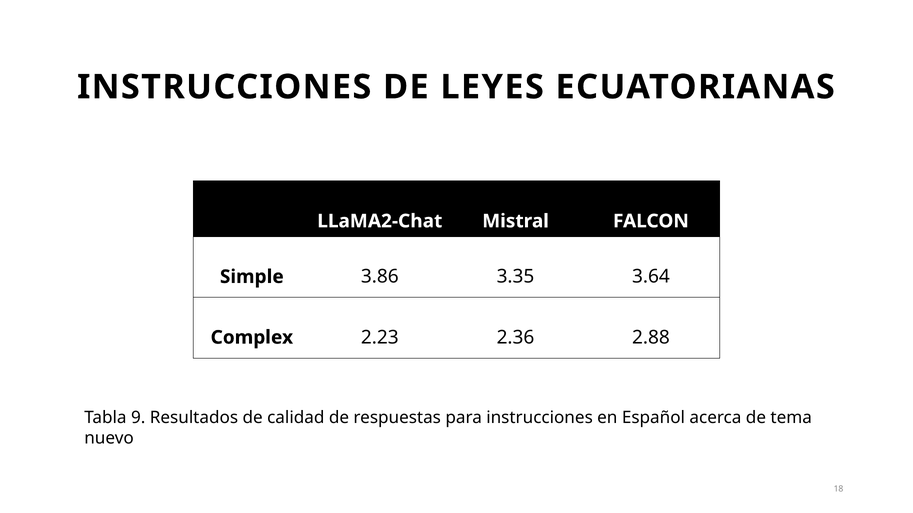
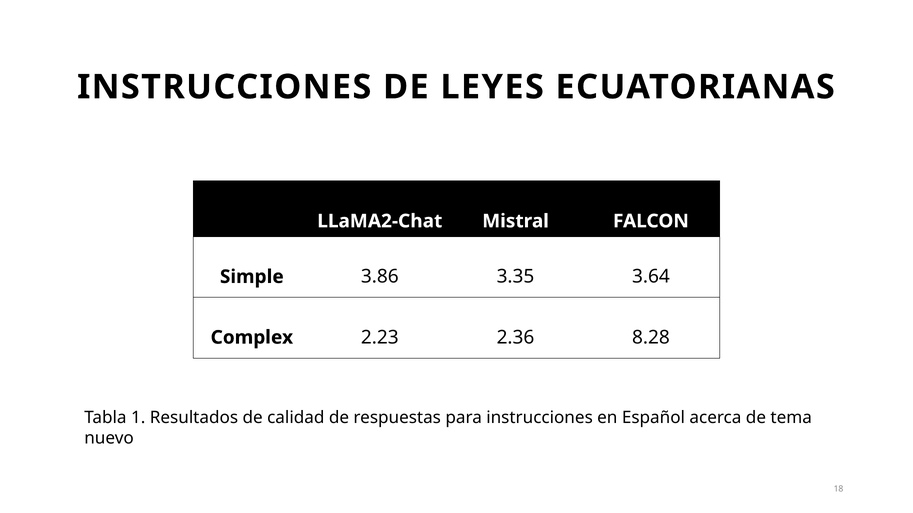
2.88: 2.88 -> 8.28 (651, 338)
9: 9 -> 1 (138, 418)
